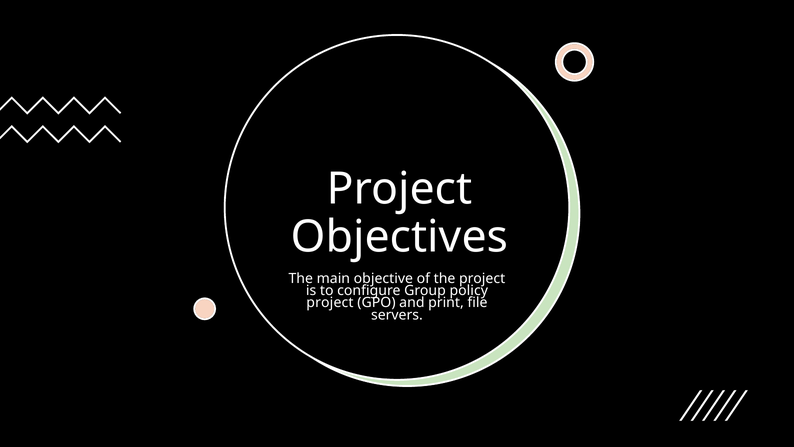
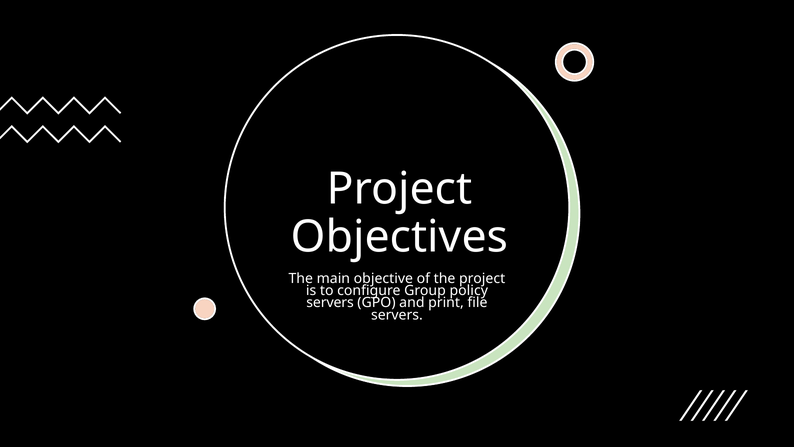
project: project -> servers (330, 303)
